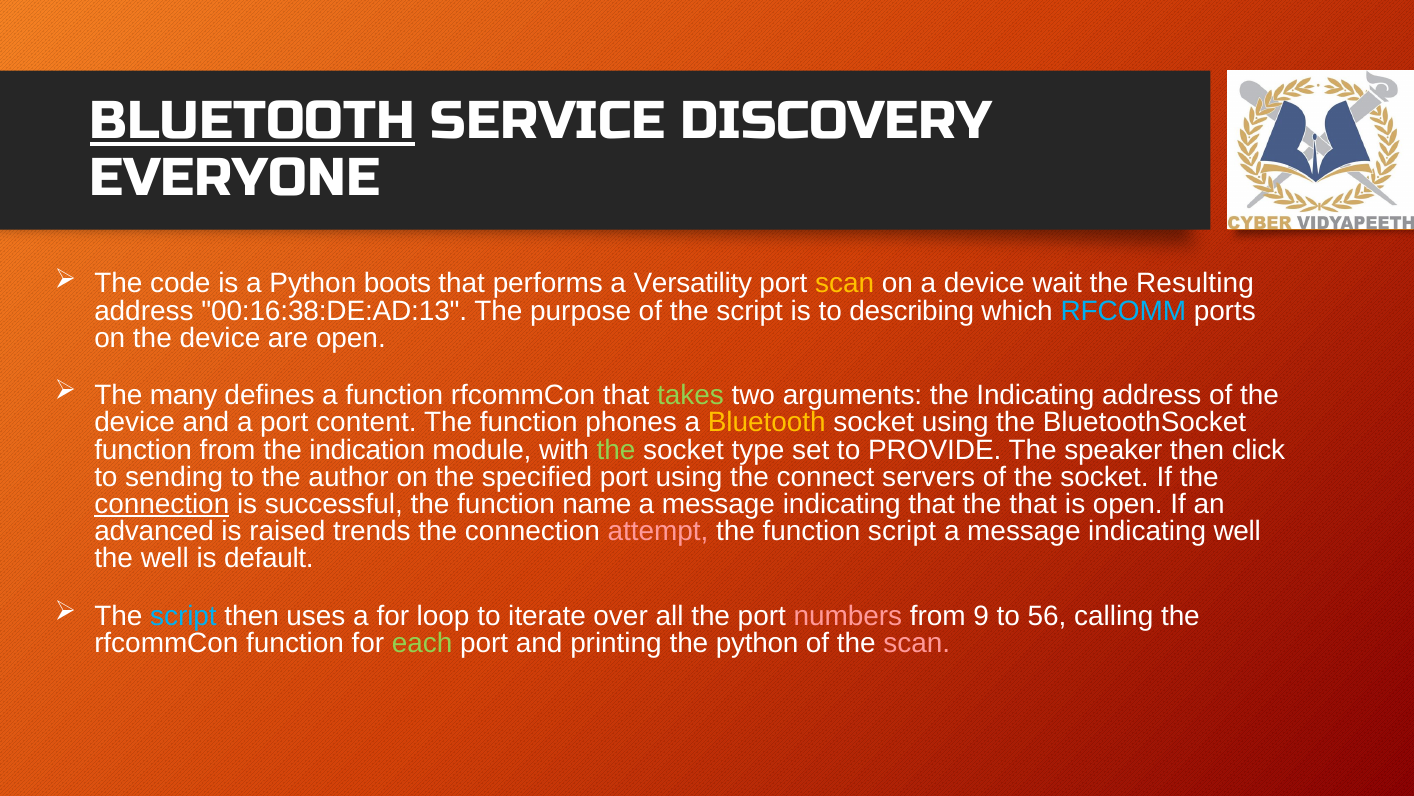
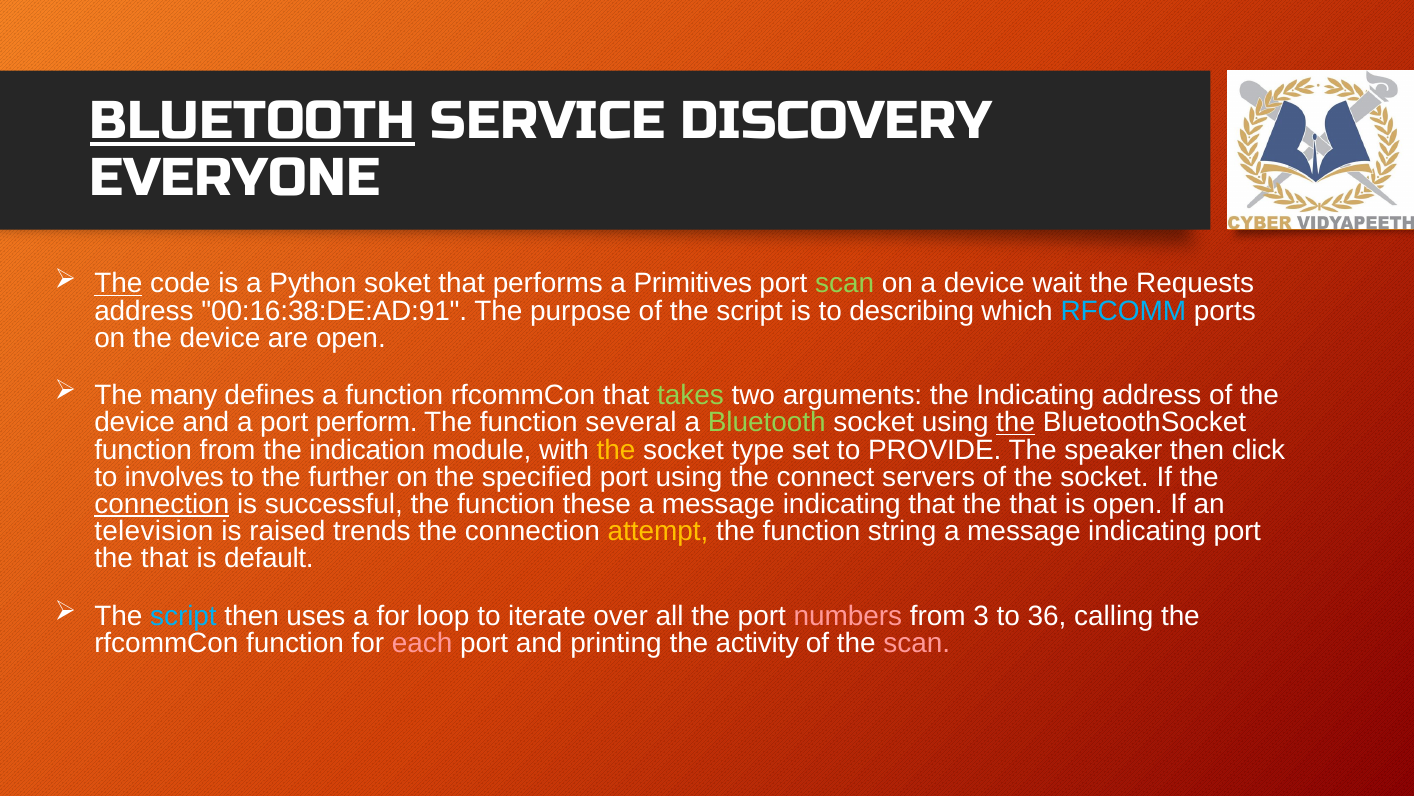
The underline: none -> present (118, 283)
boots: boots -> soket (397, 283)
Versatility: Versatility -> Primitives (693, 283)
scan colour: yellow -> light green (845, 283)
Resulting: Resulting -> Requests (1195, 283)
00:16:38:DE:AD:13: 00:16:38:DE:AD:13 -> 00:16:38:DE:AD:91 (334, 311)
content: content -> perform (367, 422)
phones: phones -> several (631, 422)
Bluetooth colour: yellow -> light green (767, 422)
the underline: none -> present (1016, 422)
the colour: light green -> yellow (616, 449)
sending: sending -> involves (174, 477)
author: author -> further (349, 477)
name: name -> these (597, 504)
advanced: advanced -> television (154, 531)
attempt colour: pink -> yellow (658, 531)
function script: script -> string (902, 531)
indicating well: well -> port (1237, 531)
well: well -> that (165, 558)
9: 9 -> 3 (981, 616)
56: 56 -> 36 (1047, 616)
each colour: light green -> pink (422, 643)
the python: python -> activity (757, 643)
